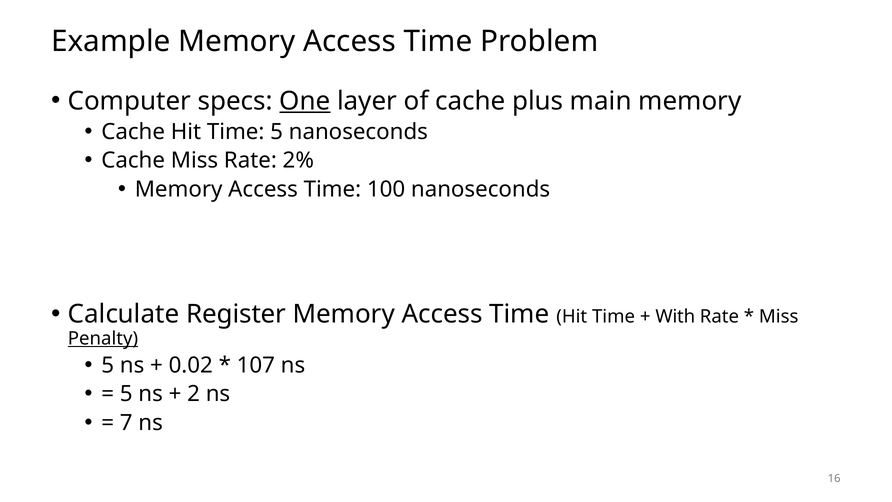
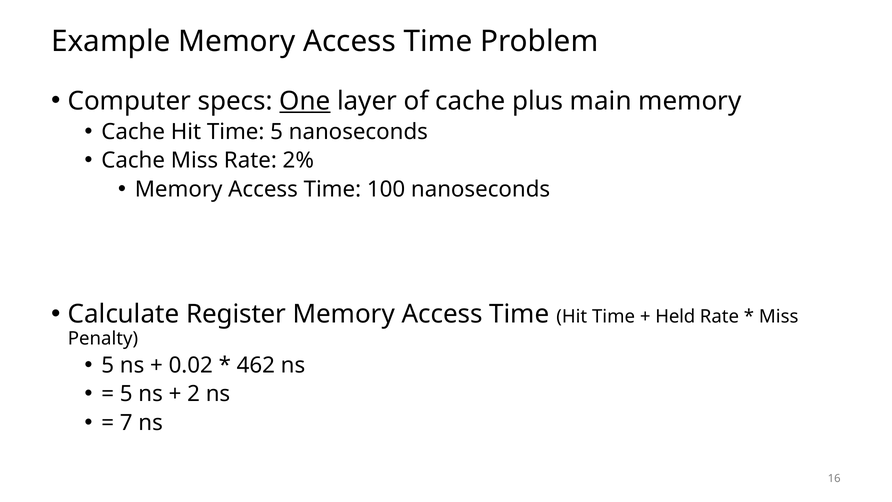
With: With -> Held (675, 317)
Penalty underline: present -> none (103, 338)
107: 107 -> 462 (256, 365)
